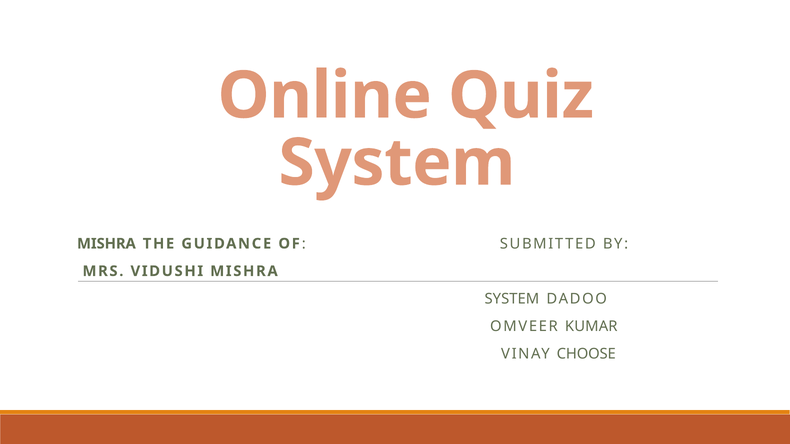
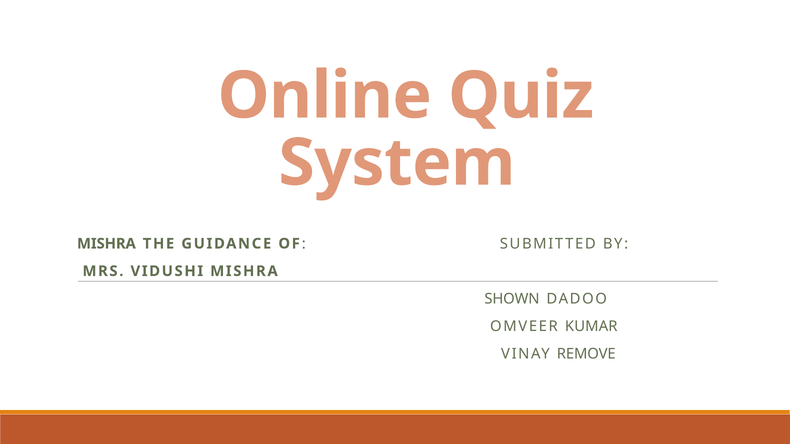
SYSTEM: SYSTEM -> SHOWN (512, 299)
CHOOSE: CHOOSE -> REMOVE (586, 354)
